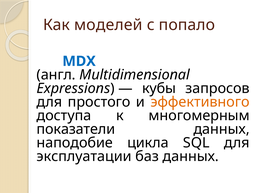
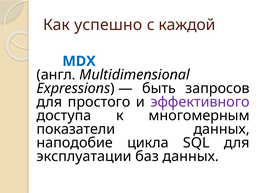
моделей: моделей -> успешно (108, 25)
попало: попало -> каждой (187, 25)
кубы: кубы -> быть (159, 89)
эффективного colour: orange -> purple (200, 102)
